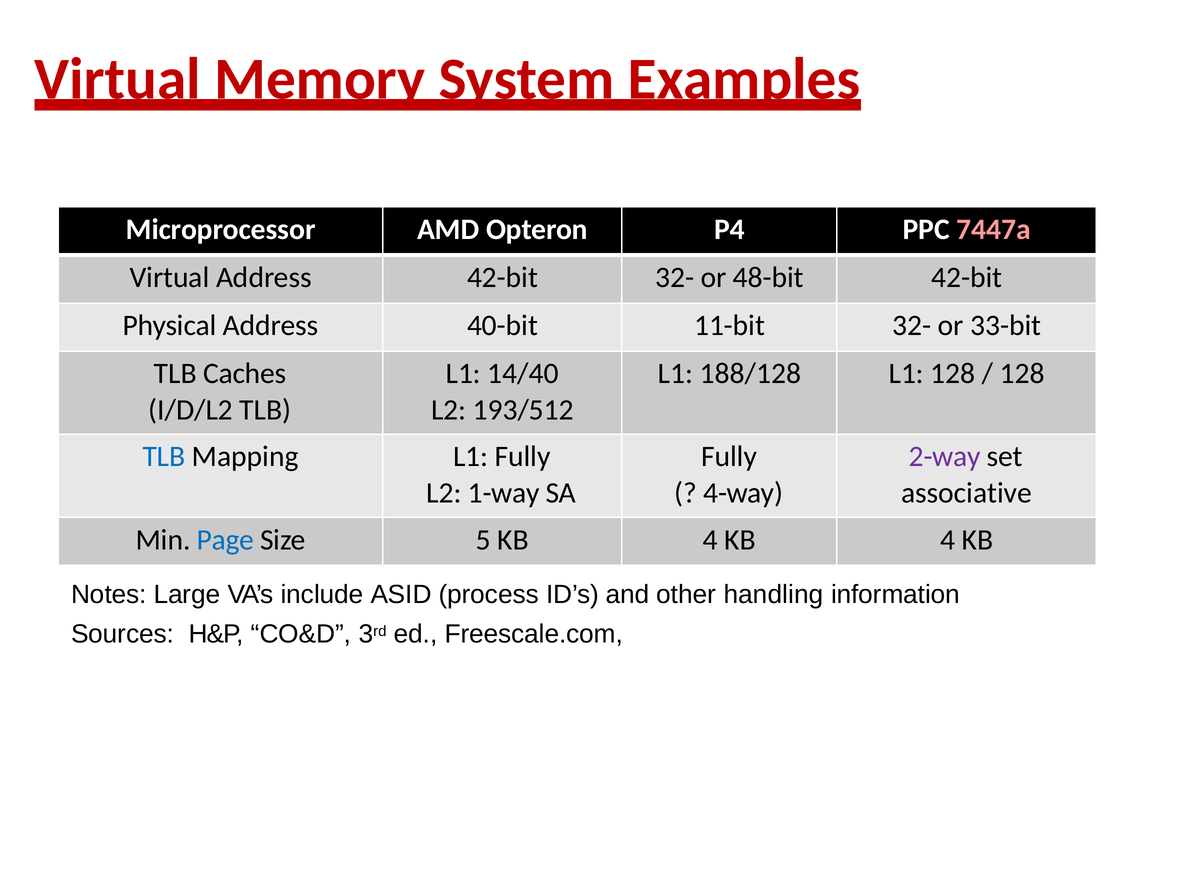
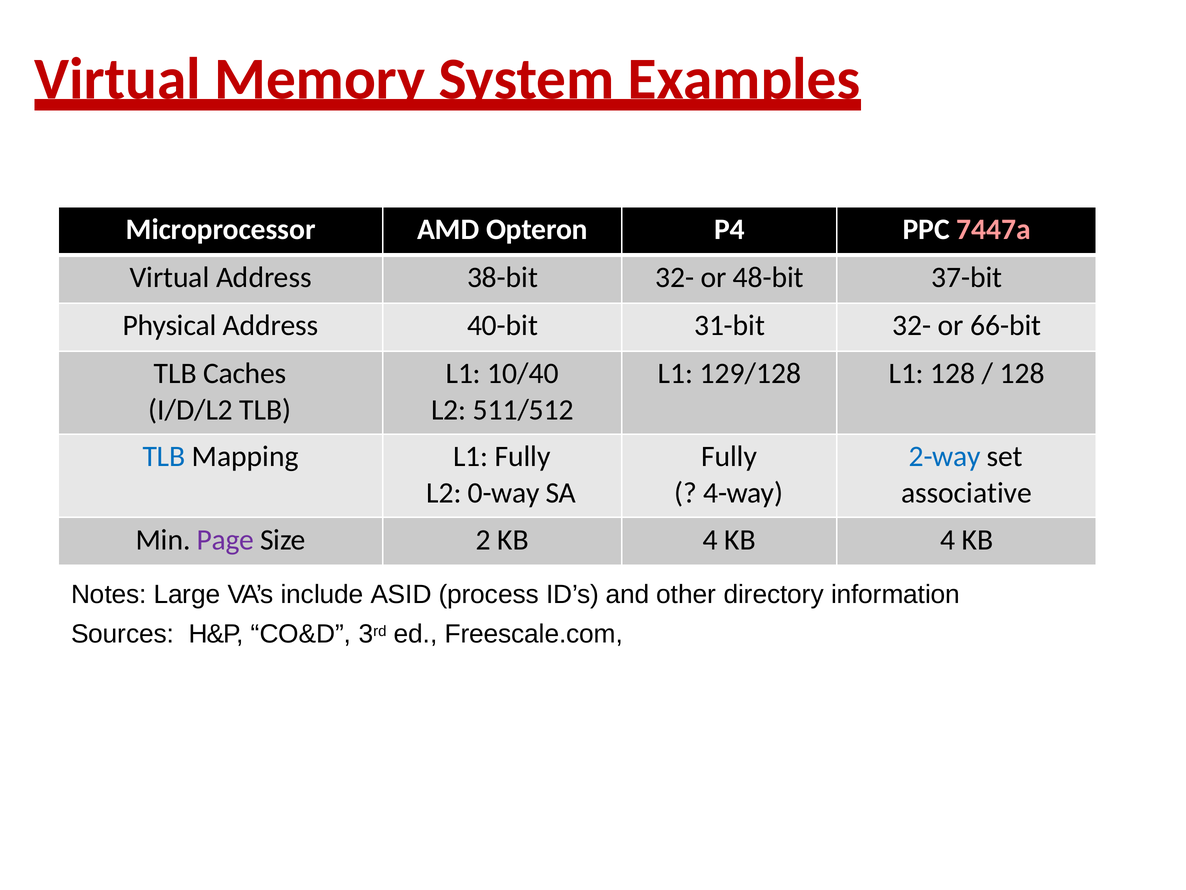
Address 42-bit: 42-bit -> 38-bit (503, 277)
48-bit 42-bit: 42-bit -> 37-bit (967, 277)
11-bit: 11-bit -> 31-bit (730, 325)
33-bit: 33-bit -> 66-bit (1006, 325)
14/40: 14/40 -> 10/40 (523, 373)
188/128: 188/128 -> 129/128 (750, 373)
193/512: 193/512 -> 511/512 (523, 410)
2-way colour: purple -> blue (945, 456)
1-way: 1-way -> 0-way (504, 493)
Page colour: blue -> purple (225, 539)
5: 5 -> 2 (483, 539)
handling: handling -> directory (774, 594)
